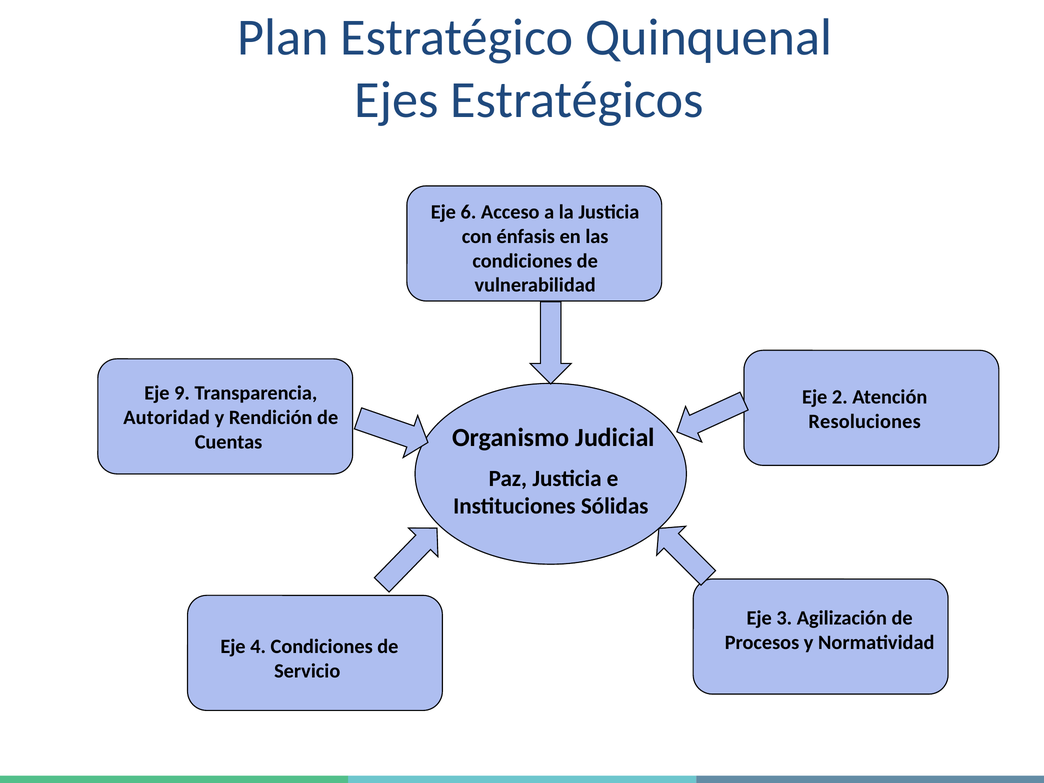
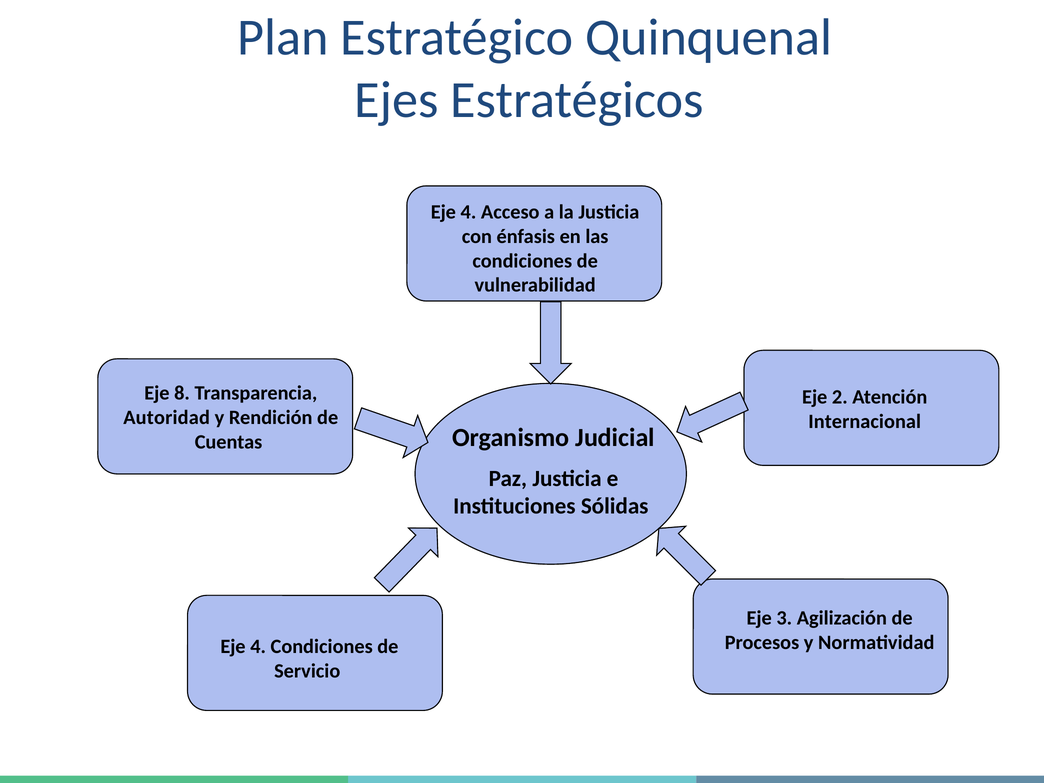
6: 6 -> 4 (468, 212)
9: 9 -> 8 (182, 393)
Resoluciones: Resoluciones -> Internacional (865, 421)
